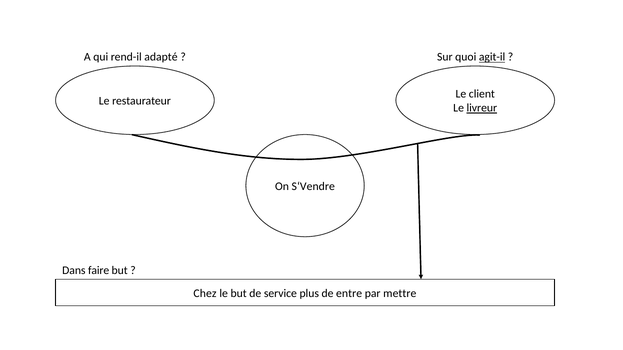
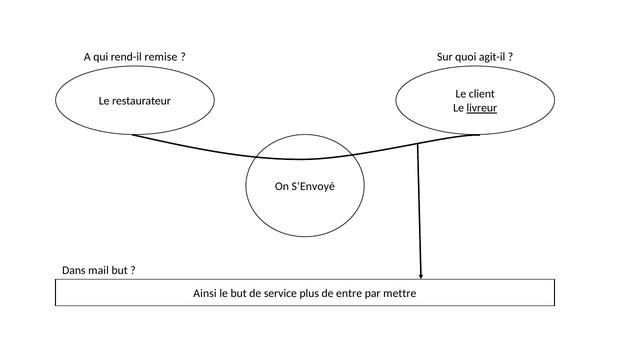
adapté: adapté -> remise (161, 57)
agit-il underline: present -> none (492, 57)
S‘Vendre: S‘Vendre -> S‘Envoyé (313, 187)
faire: faire -> mail (99, 271)
Chez: Chez -> Ainsi (205, 294)
